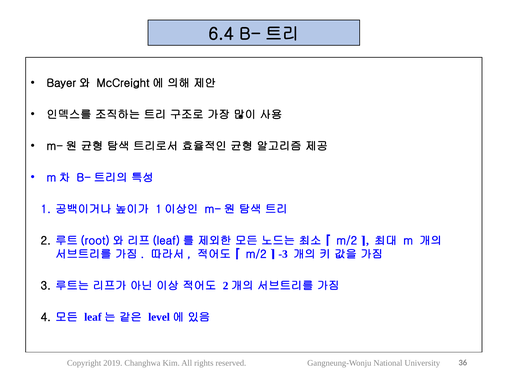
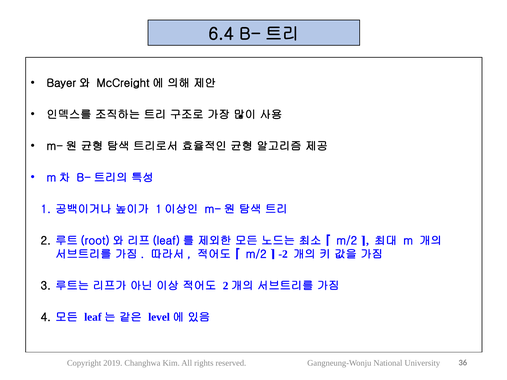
-3: -3 -> -2 (283, 254)
